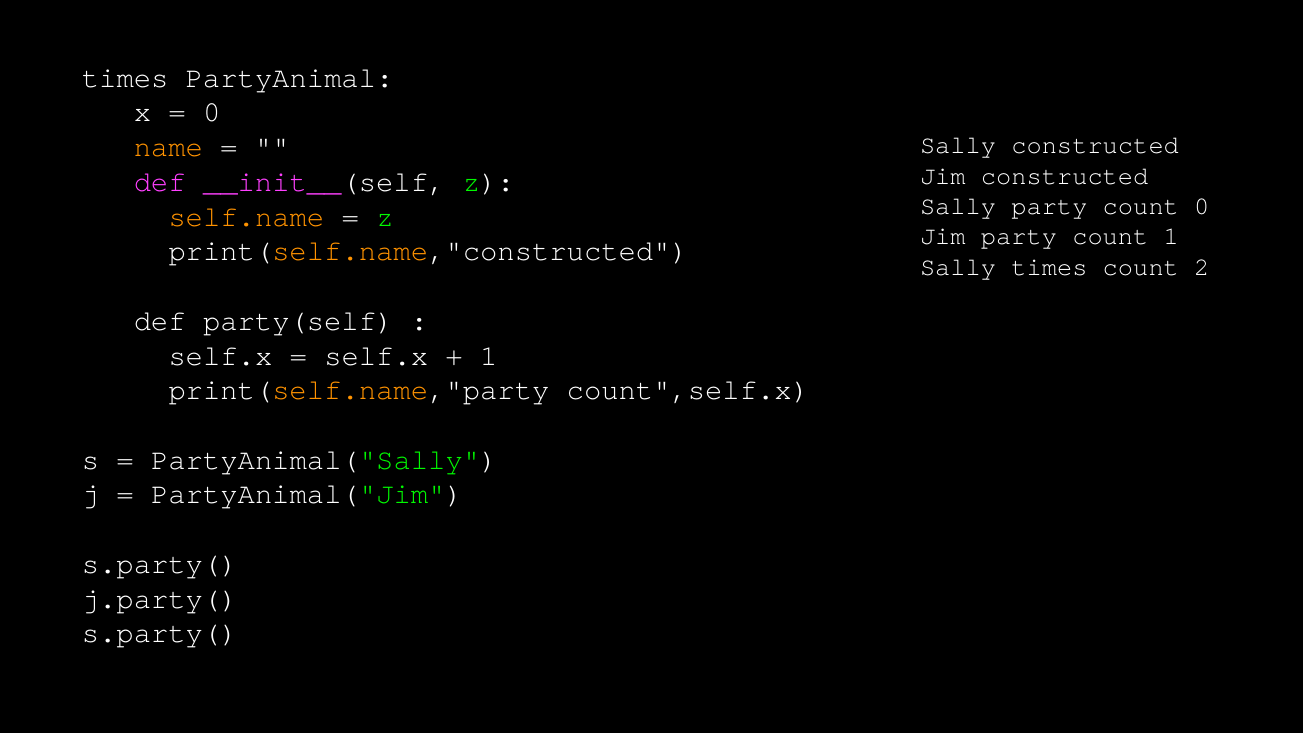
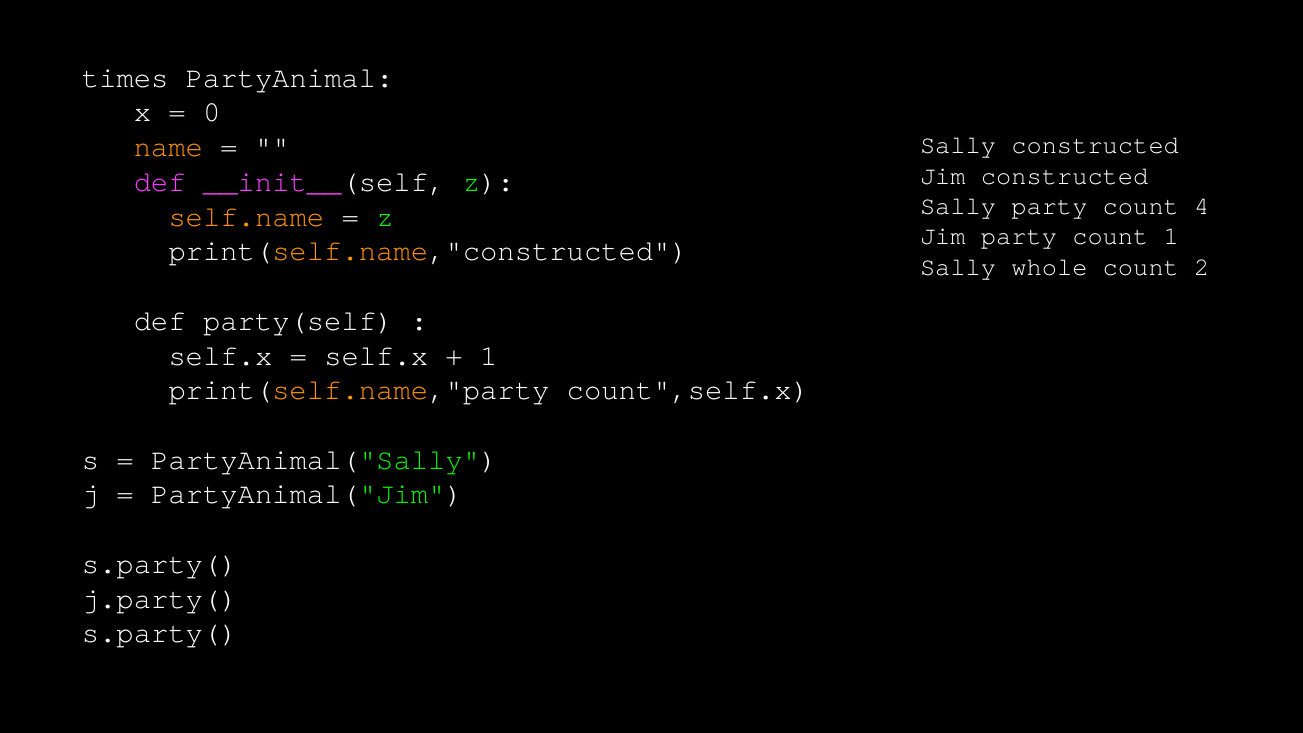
count 0: 0 -> 4 (1202, 206)
Sally times: times -> whole (1049, 267)
